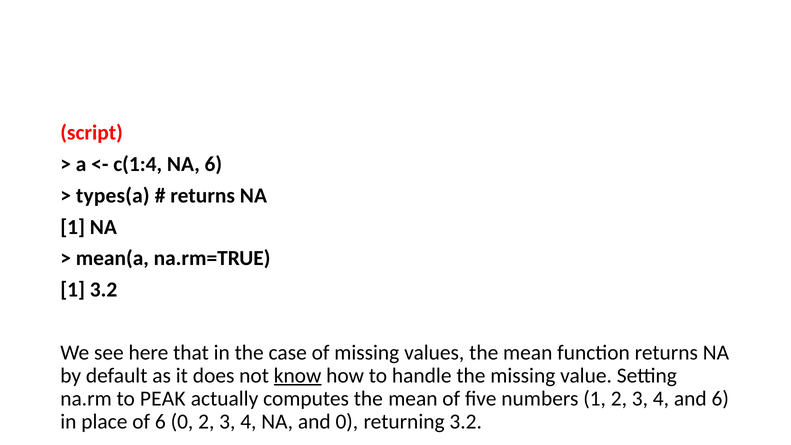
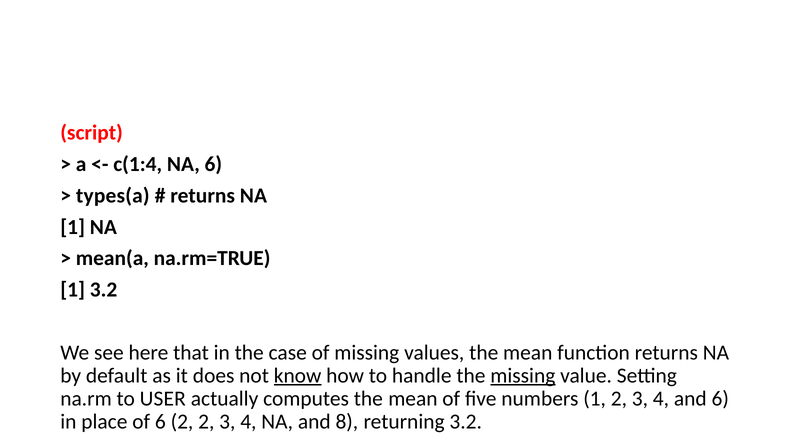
missing underline: none -> present (523, 376)
PEAK: PEAK -> USER (163, 399)
6 0: 0 -> 2 (182, 422)
and 0: 0 -> 8 (347, 422)
